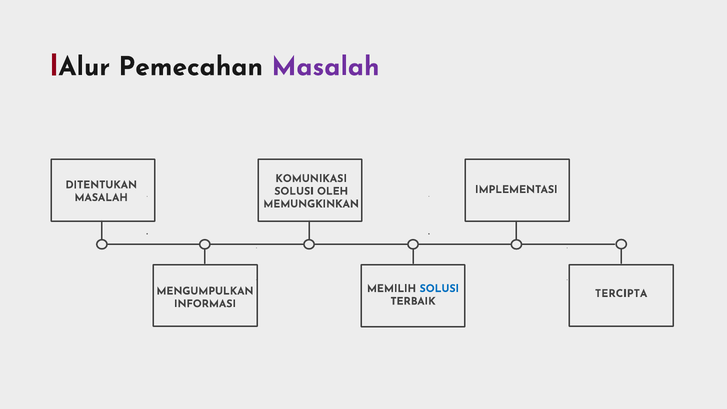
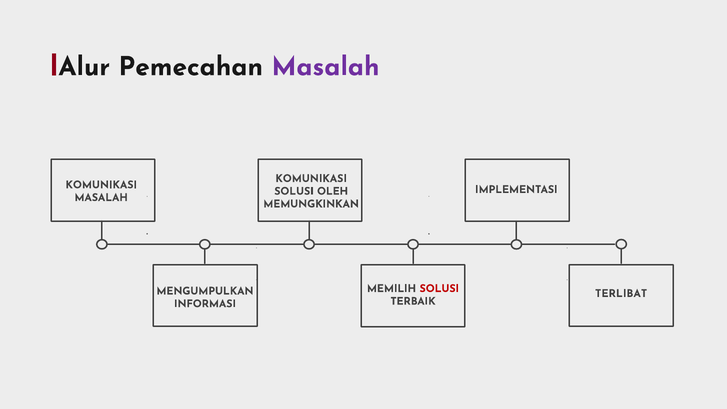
DITENTUKAN: DITENTUKAN -> KOMUNIKASI (101, 185)
SOLUSI colour: blue -> red (439, 288)
TERCIPTA: TERCIPTA -> TERLIBAT (621, 293)
